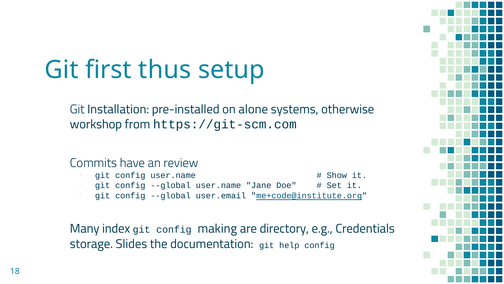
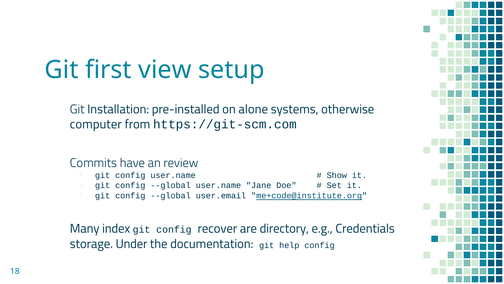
thus: thus -> view (165, 70)
workshop: workshop -> computer (96, 124)
making: making -> recover (217, 228)
Slides: Slides -> Under (131, 243)
